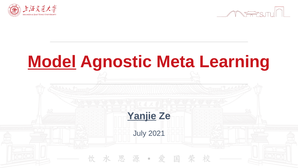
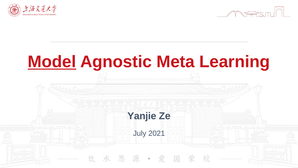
Yanjie underline: present -> none (142, 116)
